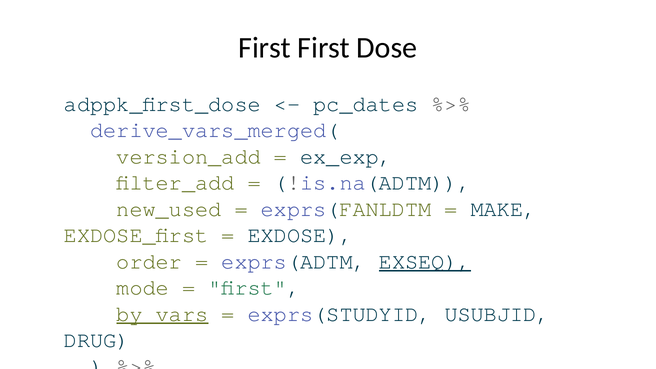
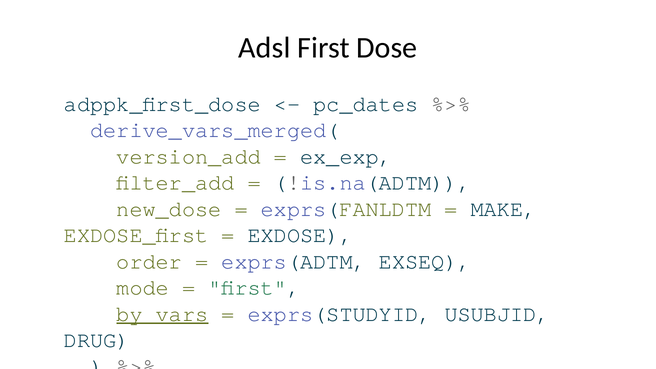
First: First -> Adsl (265, 48)
new_used: new_used -> new_dose (169, 209)
EXSEQ underline: present -> none (425, 261)
